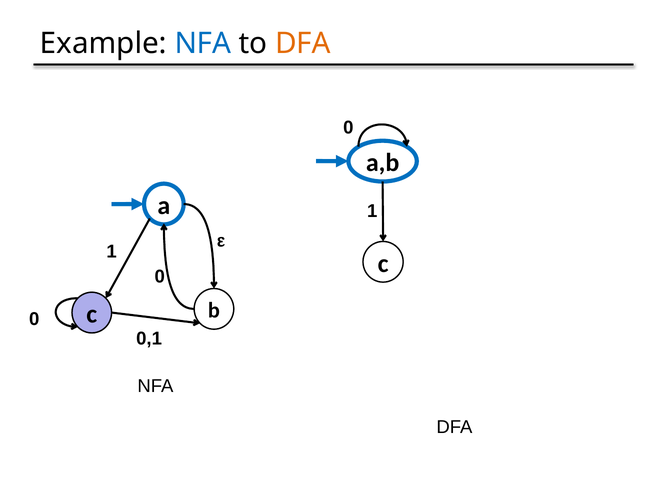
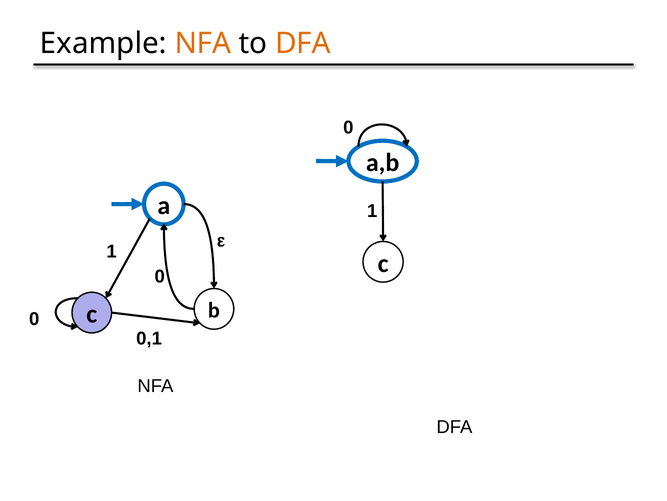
NFA colour: blue -> orange (203, 43)
